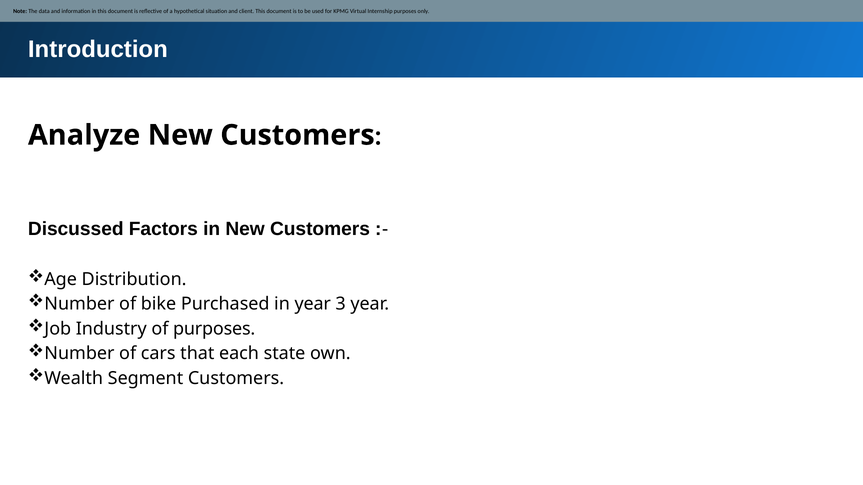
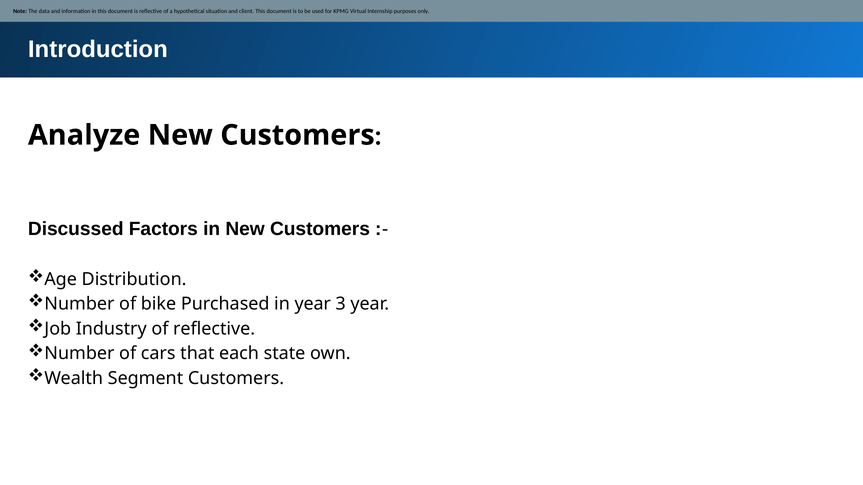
of purposes: purposes -> reflective (214, 329)
